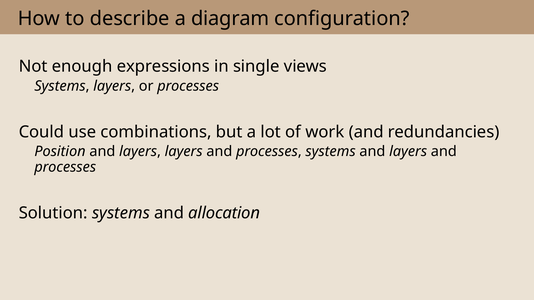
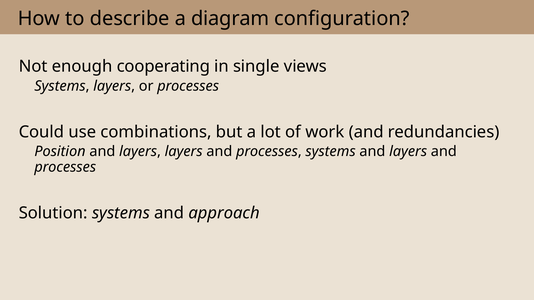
expressions: expressions -> cooperating (163, 66)
allocation: allocation -> approach (224, 213)
